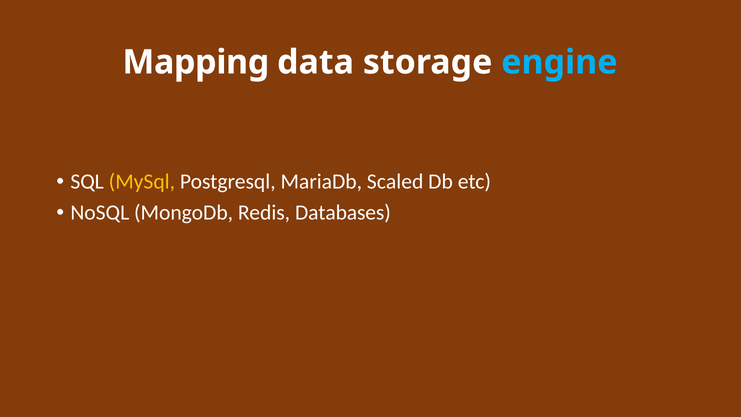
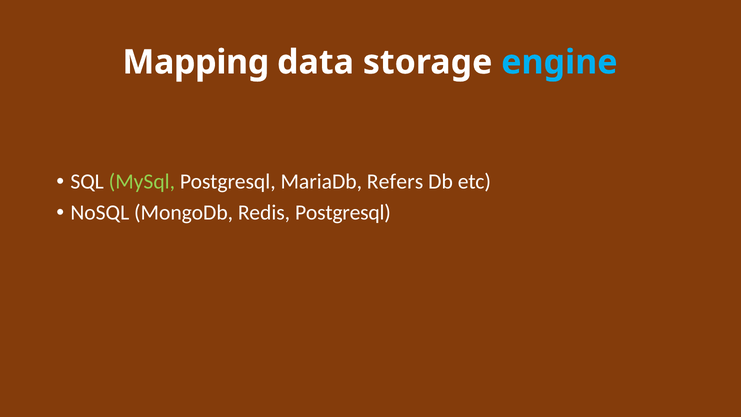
MySql colour: yellow -> light green (142, 182)
Scaled: Scaled -> Refers (395, 182)
Redis Databases: Databases -> Postgresql (343, 213)
